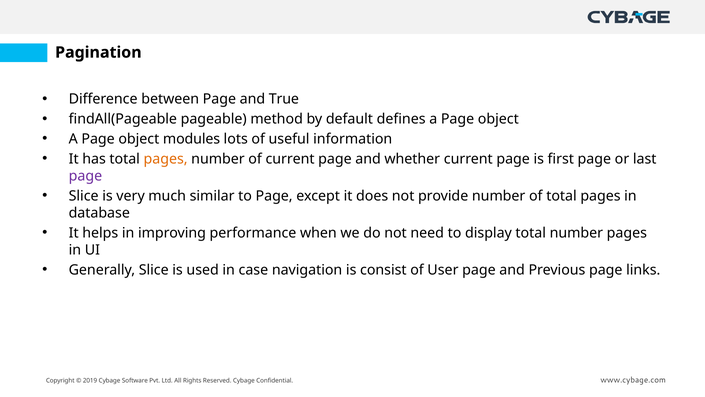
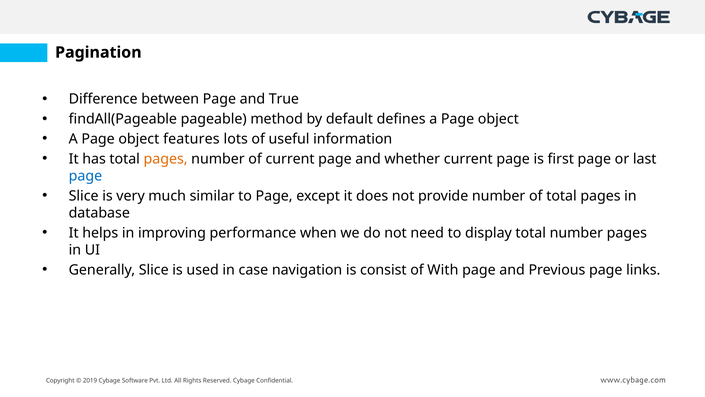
modules: modules -> features (191, 139)
page colour: purple -> blue (85, 176)
User: User -> With (443, 270)
